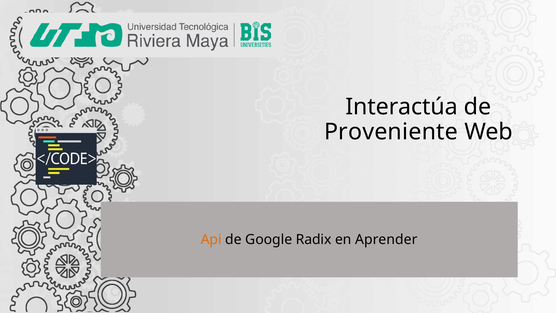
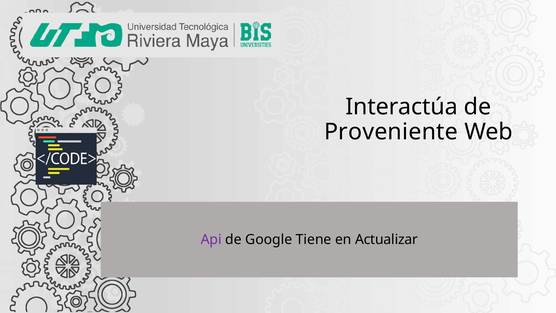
Api colour: orange -> purple (211, 239)
Radix: Radix -> Tiene (314, 239)
Aprender: Aprender -> Actualizar (387, 239)
